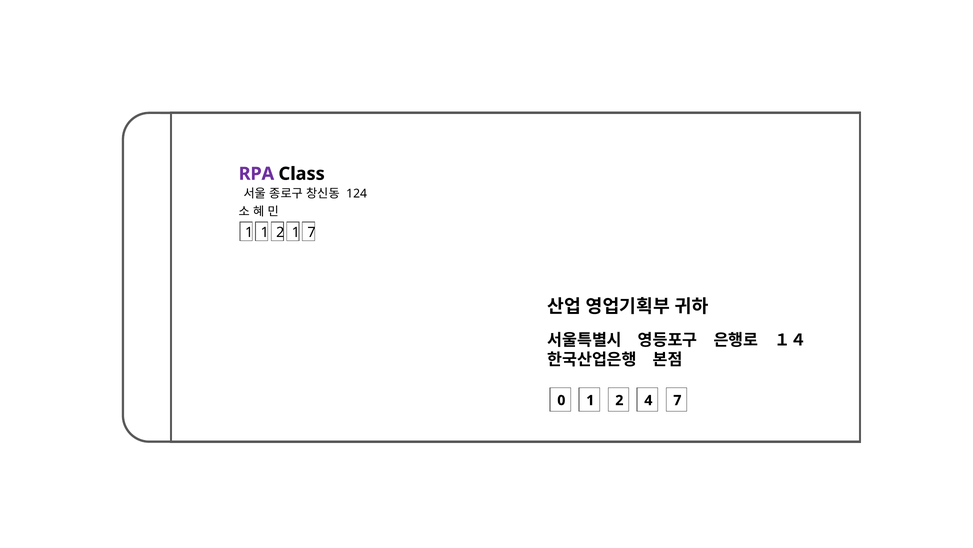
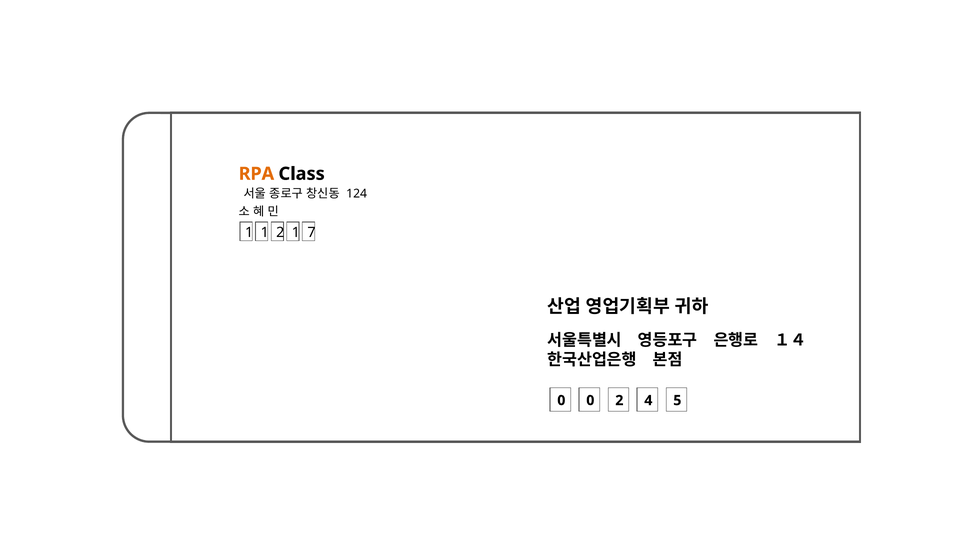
RPA colour: purple -> orange (256, 174)
0 1: 1 -> 0 (590, 400)
4 7: 7 -> 5 (677, 400)
